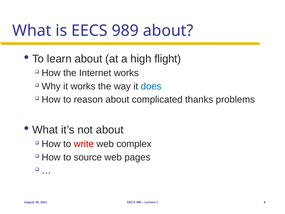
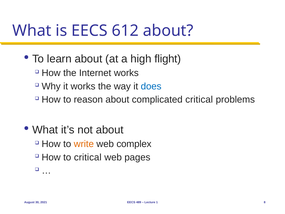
989: 989 -> 612 (125, 31)
complicated thanks: thanks -> critical (199, 99)
write colour: red -> orange (84, 144)
to source: source -> critical (88, 157)
